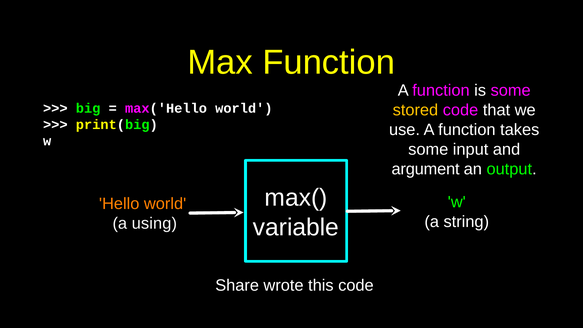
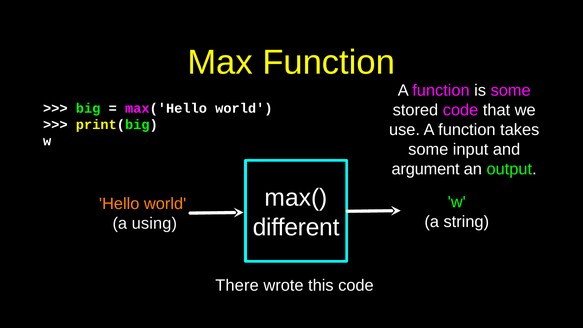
stored colour: yellow -> white (415, 110)
variable: variable -> different (296, 227)
Share: Share -> There (237, 286)
